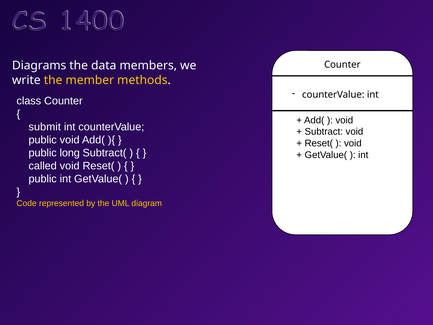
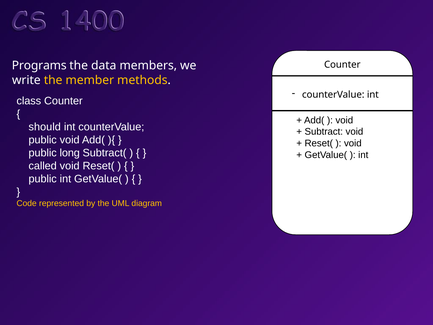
Diagrams: Diagrams -> Programs (39, 66)
submit: submit -> should (45, 127)
